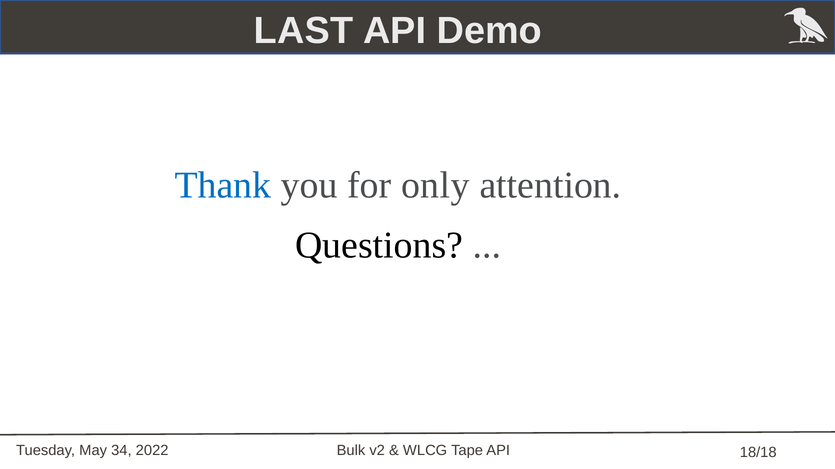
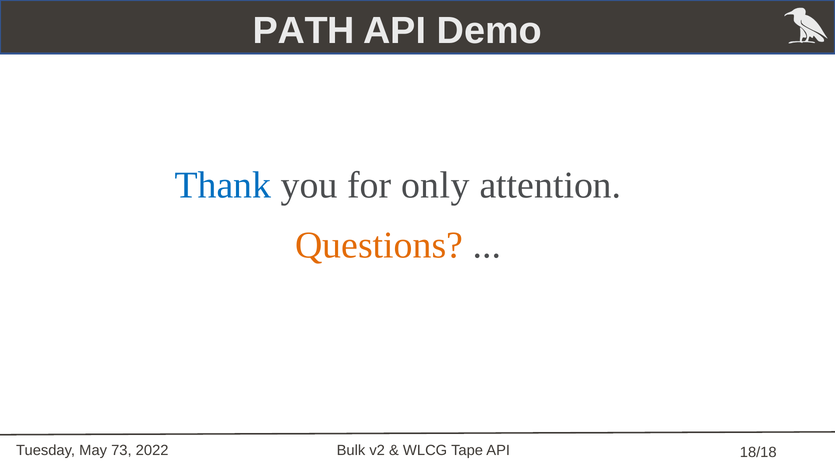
LAST: LAST -> PATH (304, 31)
Questions colour: black -> orange (379, 246)
34: 34 -> 73 (121, 451)
